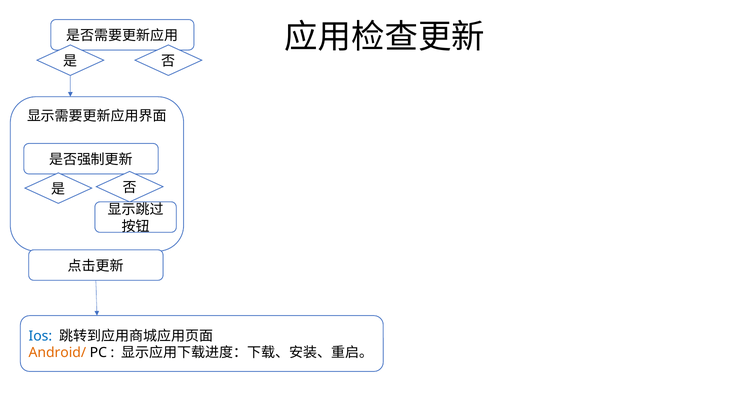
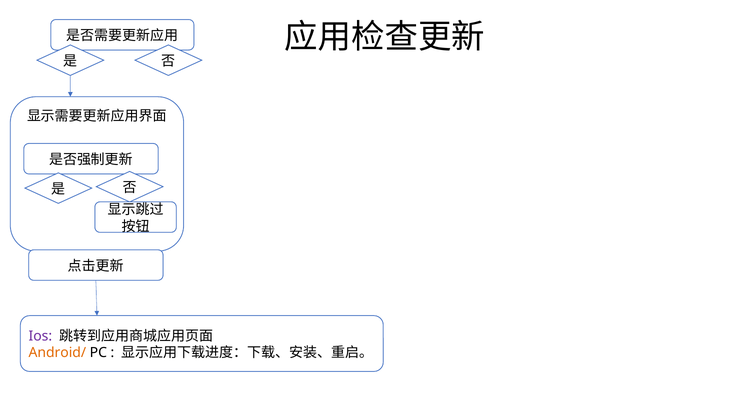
Ios colour: blue -> purple (40, 337)
